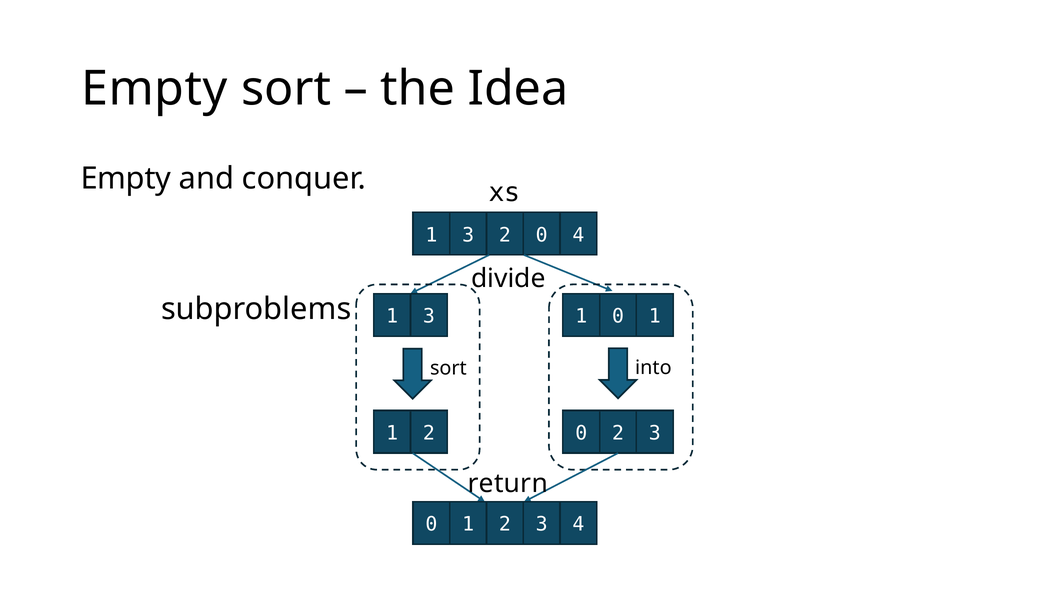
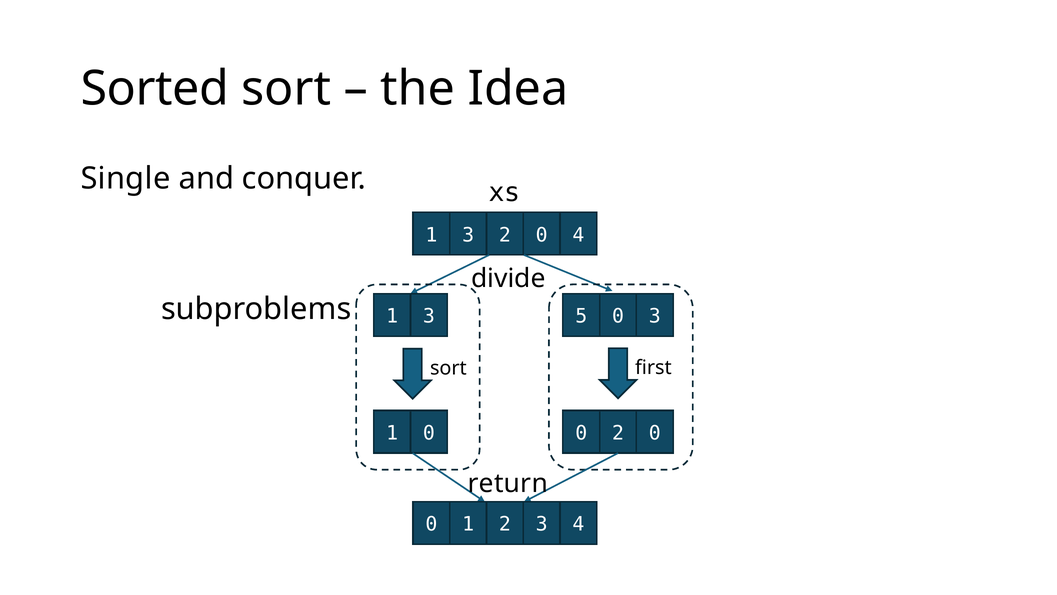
Empty: Empty -> Sorted (155, 89)
Empty: Empty -> Single (126, 179)
3 1: 1 -> 5 (581, 316)
0 1: 1 -> 3 (655, 316)
into: into -> first (653, 368)
2: 2 -> 0 (429, 433)
0 2 3: 3 -> 0 (655, 433)
